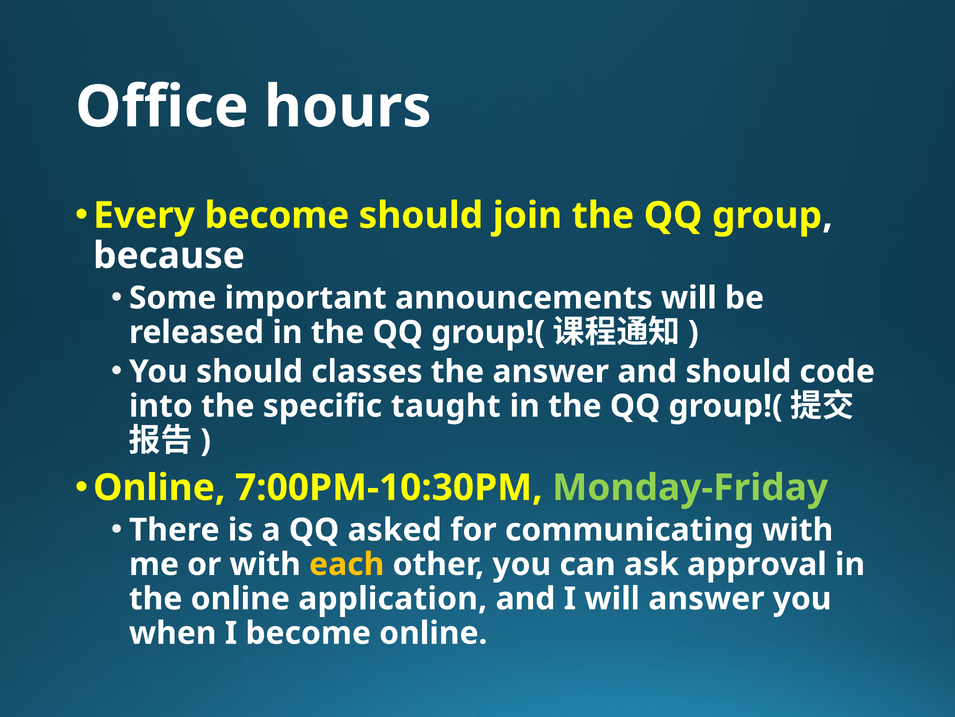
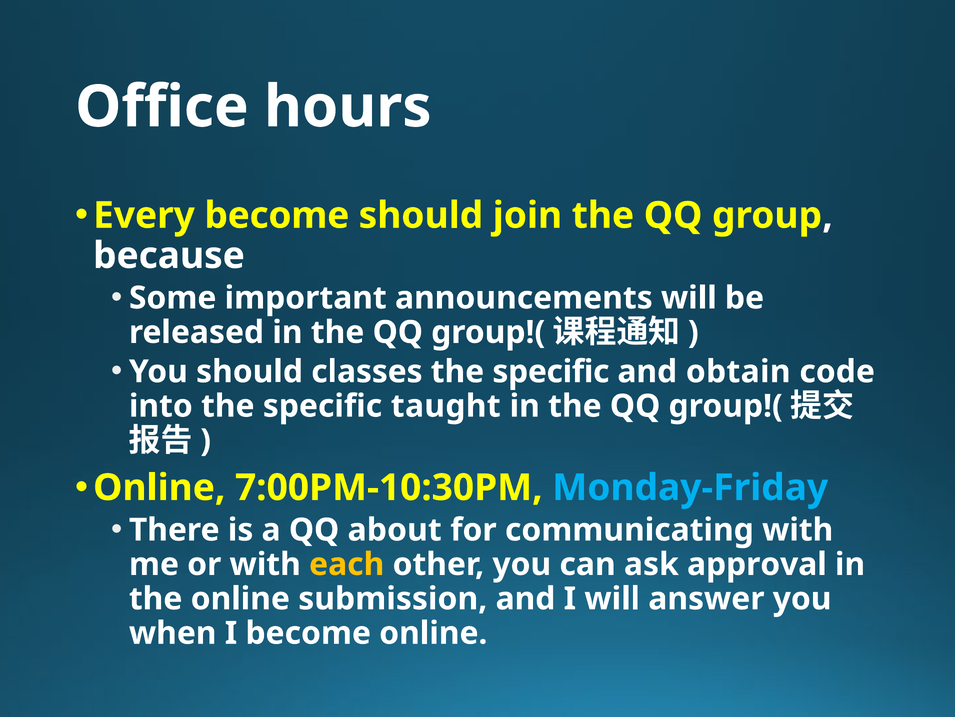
answer: answer -> specific (551, 371)
and should: should -> obtain (738, 371)
Monday-Friday colour: light green -> light blue (690, 487)
asked: asked -> about (395, 529)
application: application -> submission (393, 598)
